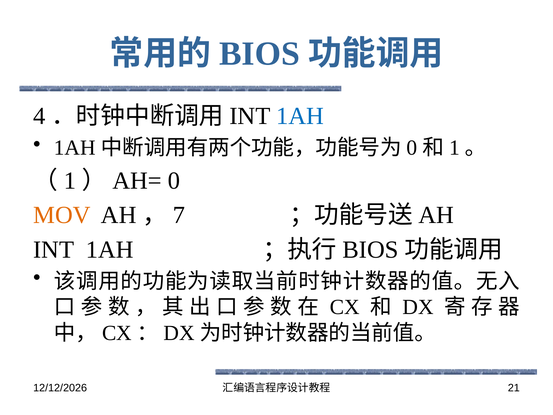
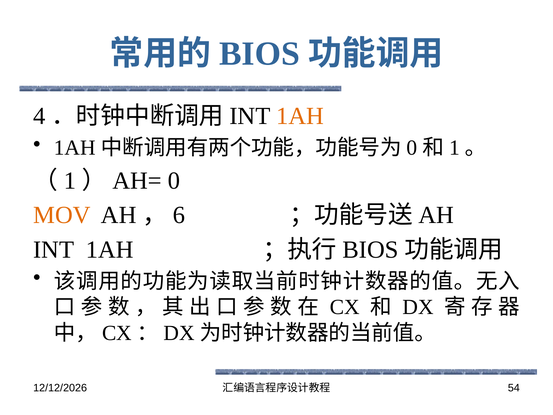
1AH colour: blue -> orange (300, 116)
7: 7 -> 6 (179, 215)
21: 21 -> 54 (514, 388)
